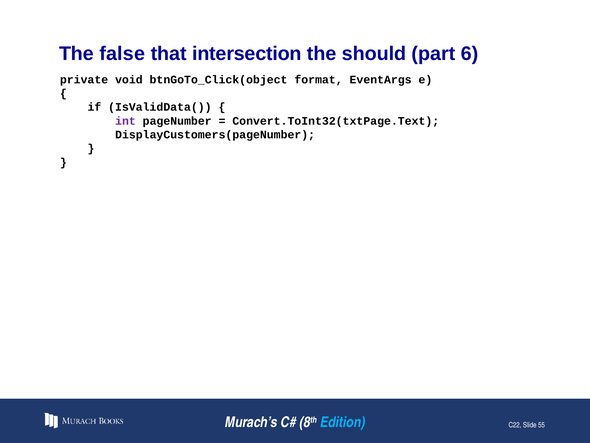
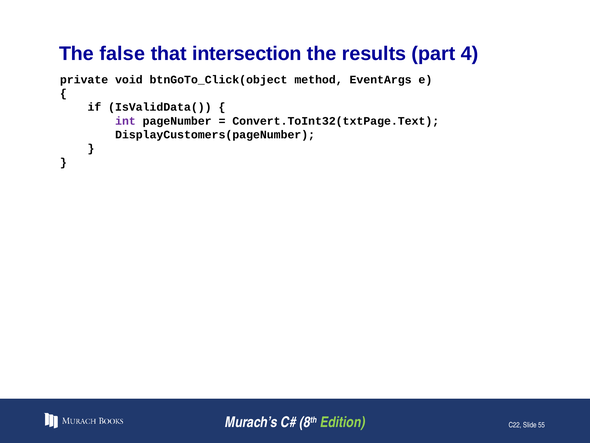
should: should -> results (374, 54)
6: 6 -> 4 (470, 54)
format: format -> method (319, 79)
Edition colour: light blue -> light green (343, 422)
